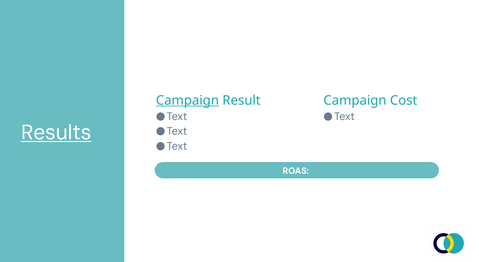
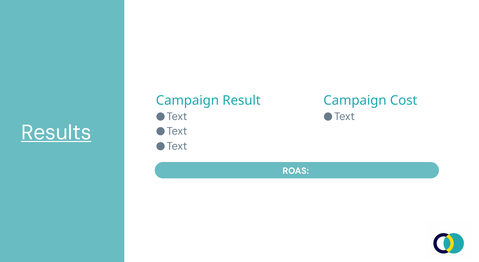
Campaign underline: present -> none (187, 100)
